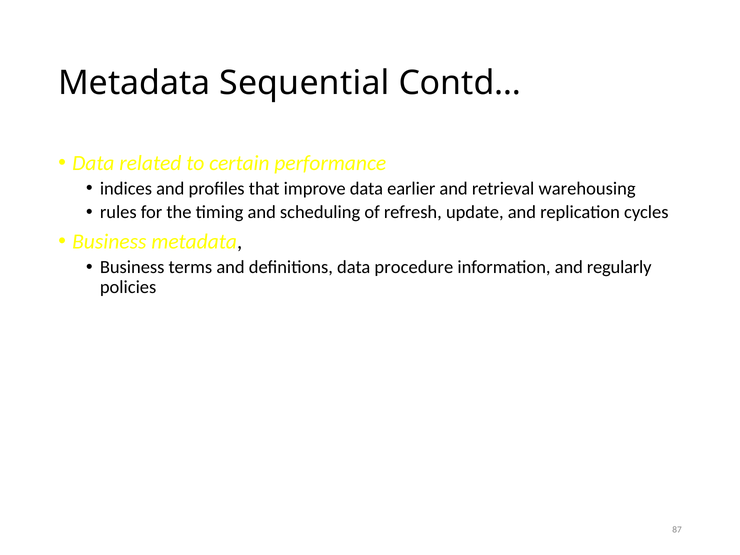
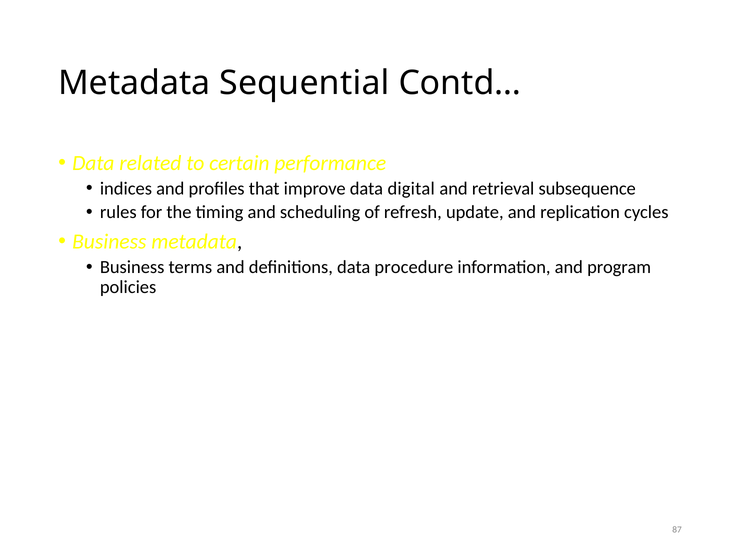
earlier: earlier -> digital (411, 188)
warehousing: warehousing -> subsequence (587, 188)
regularly: regularly -> program (619, 267)
